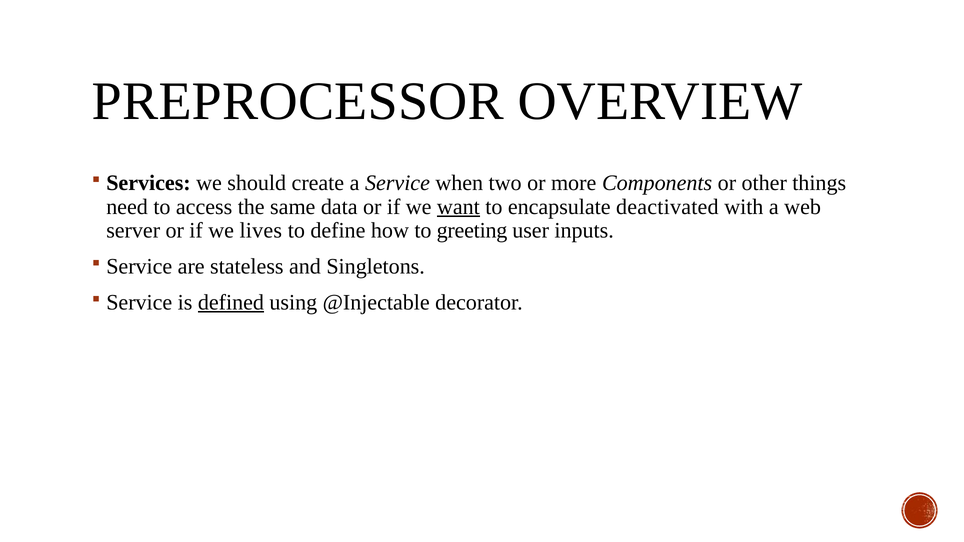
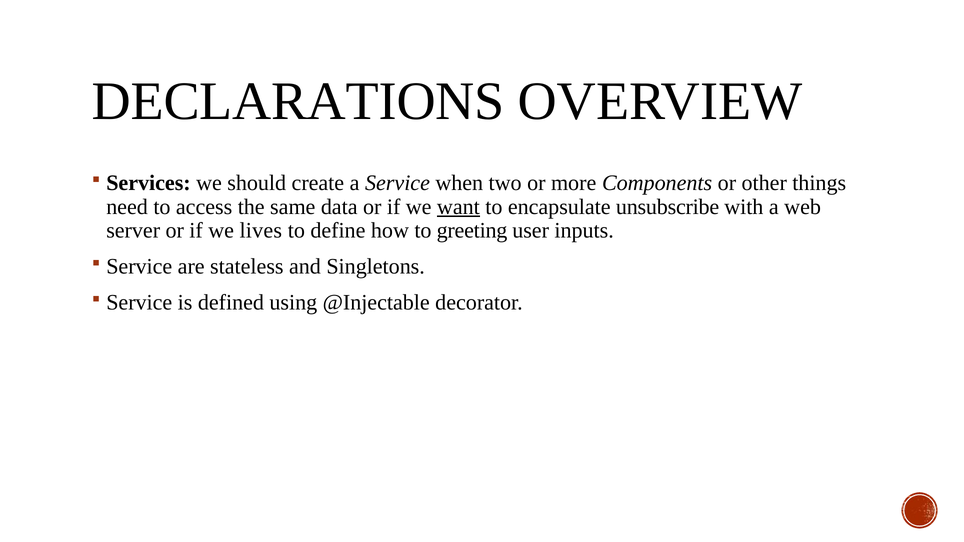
PREPROCESSOR: PREPROCESSOR -> DECLARATIONS (298, 102)
deactivated: deactivated -> unsubscribe (668, 207)
defined underline: present -> none (231, 303)
